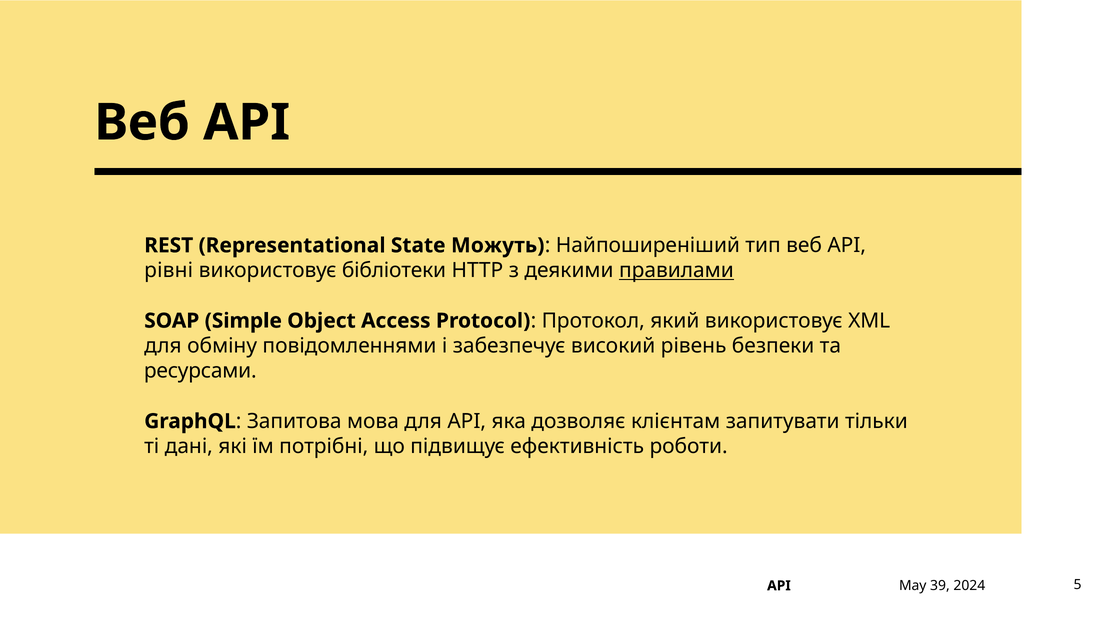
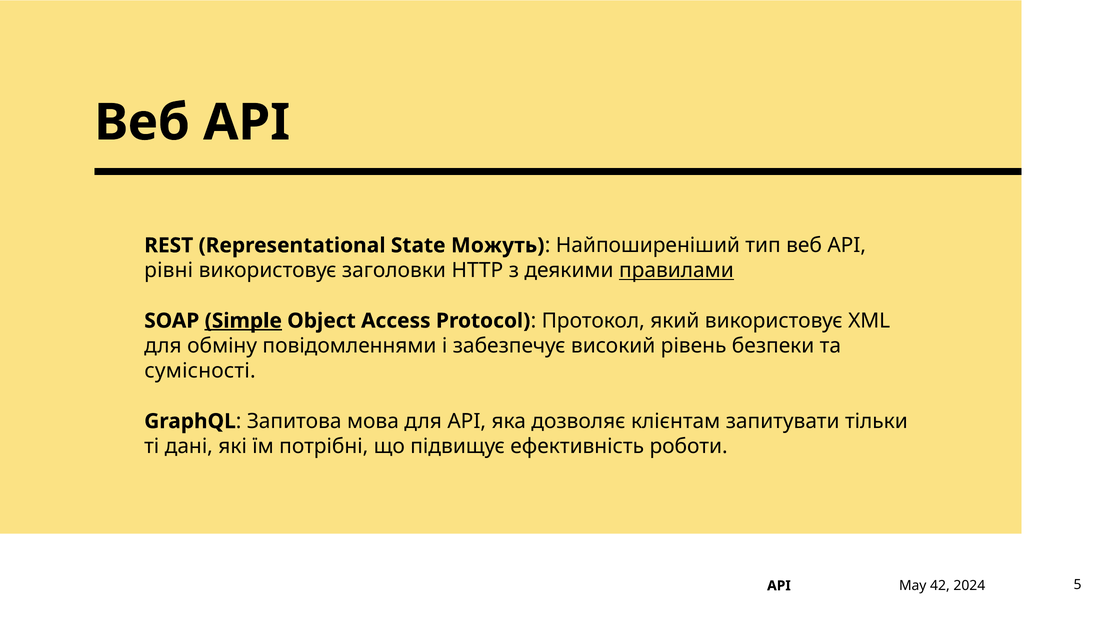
бібліотеки: бібліотеки -> заголовки (394, 270)
Simple underline: none -> present (243, 321)
ресурсами: ресурсами -> сумісності (200, 371)
39: 39 -> 42 (940, 585)
